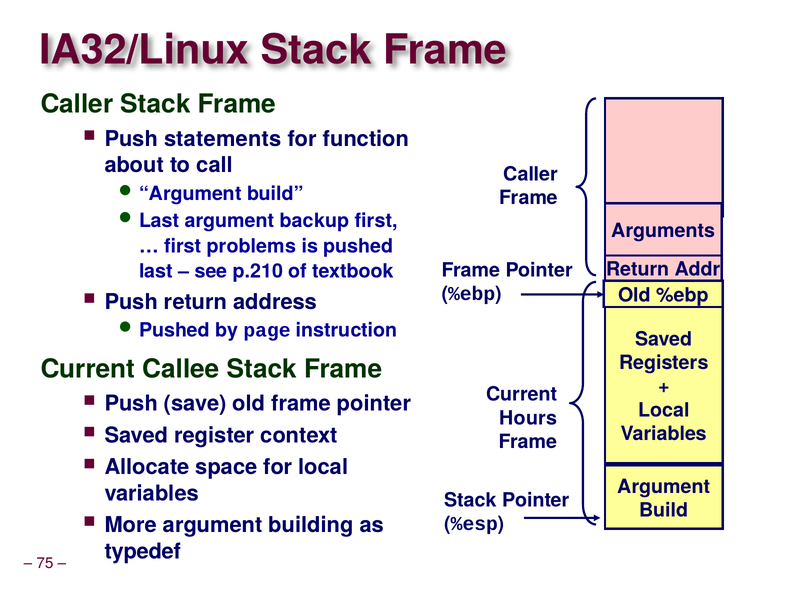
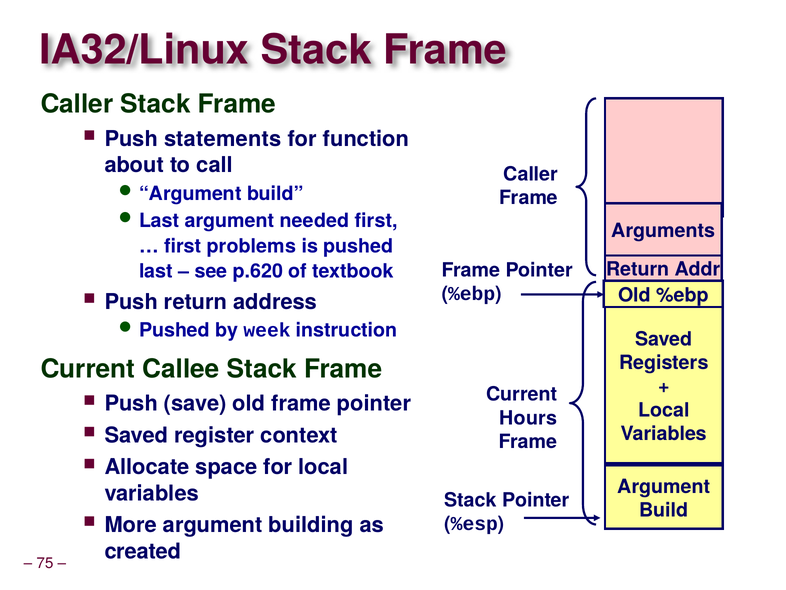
backup: backup -> needed (315, 221)
p.210: p.210 -> p.620 (258, 271)
page: page -> week (267, 330)
typedef: typedef -> created (143, 551)
